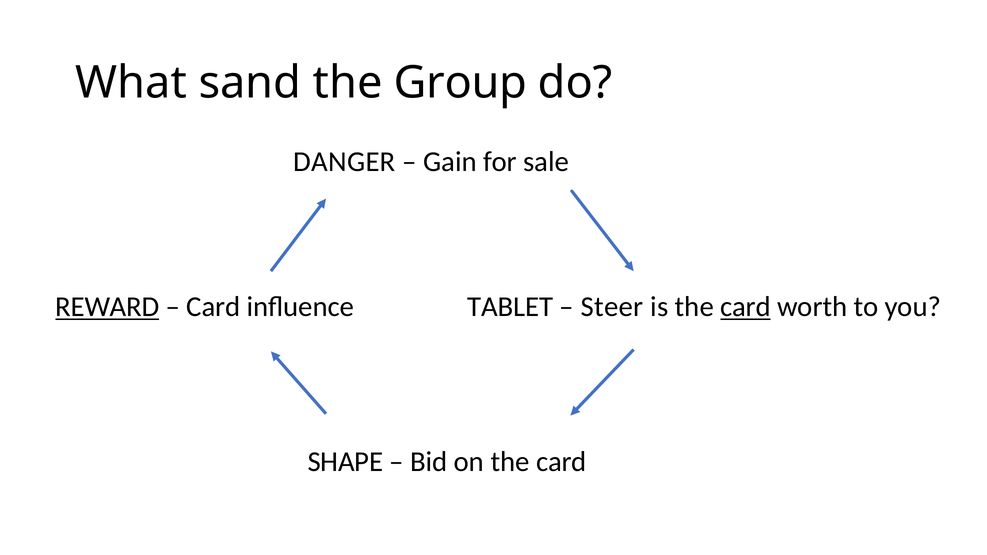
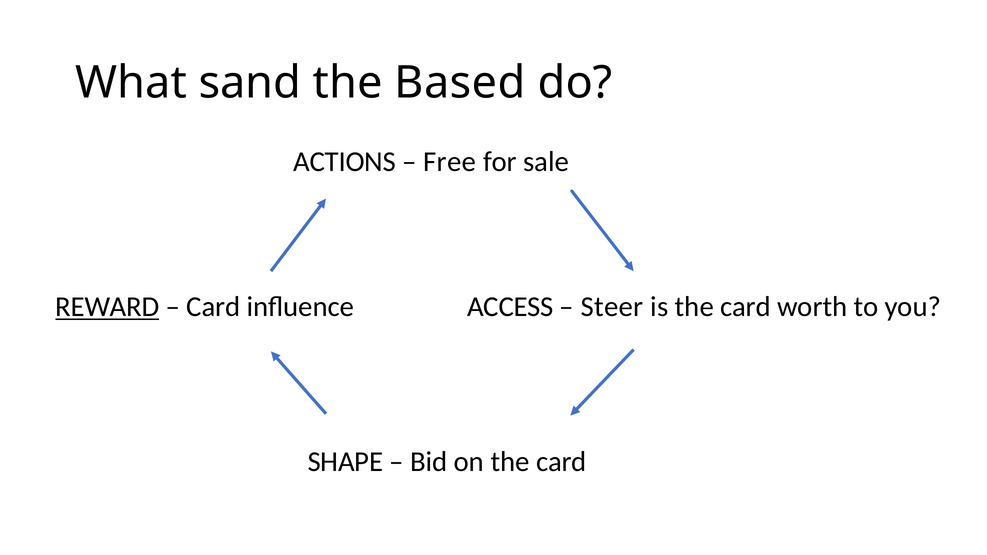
Group: Group -> Based (460, 83)
DANGER: DANGER -> ACTIONS (345, 162)
Gain: Gain -> Free (450, 162)
TABLET: TABLET -> ACCESS (510, 307)
card underline: present -> none (746, 307)
